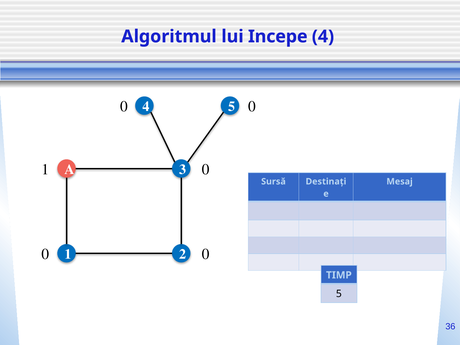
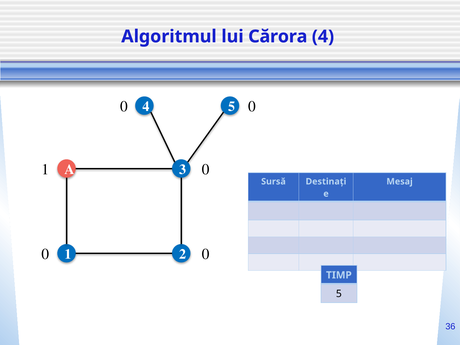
Incepe: Incepe -> Cărora (278, 36)
